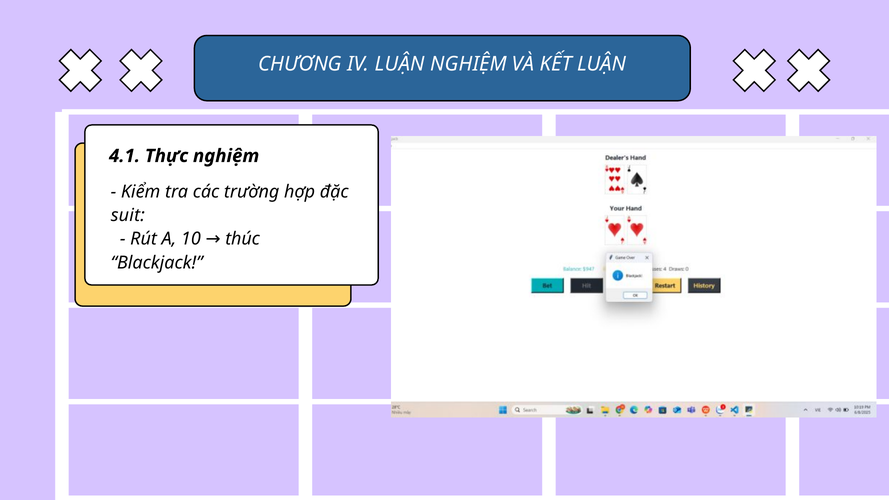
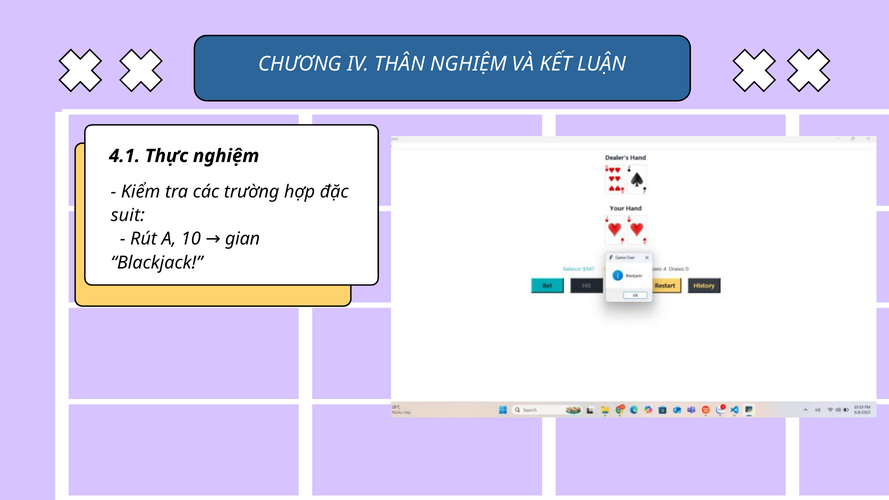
IV LUẬN: LUẬN -> THÂN (400, 64)
thúc: thúc -> gian (243, 239)
